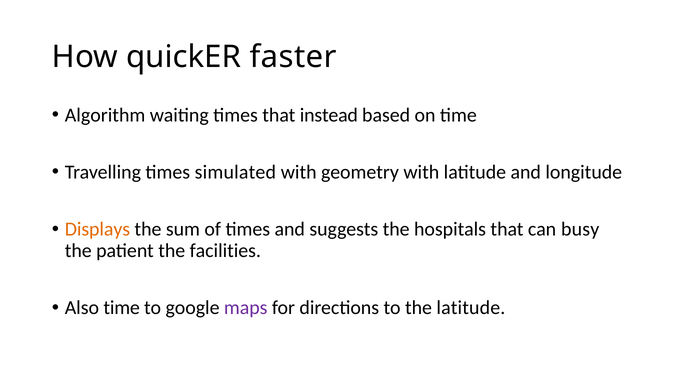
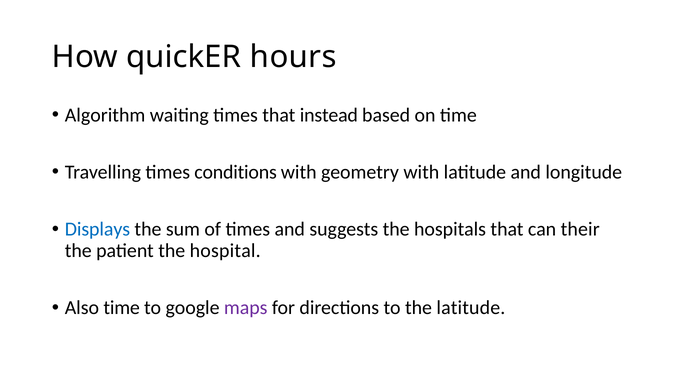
faster: faster -> hours (293, 57)
simulated: simulated -> conditions (236, 172)
Displays colour: orange -> blue (97, 230)
busy: busy -> their (580, 230)
facilities: facilities -> hospital (225, 251)
